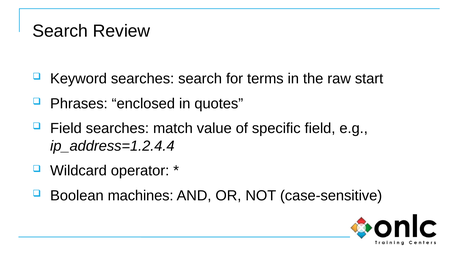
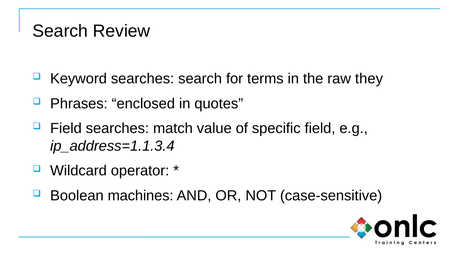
start: start -> they (369, 79)
ip_address=1.2.4.4: ip_address=1.2.4.4 -> ip_address=1.1.3.4 (112, 146)
